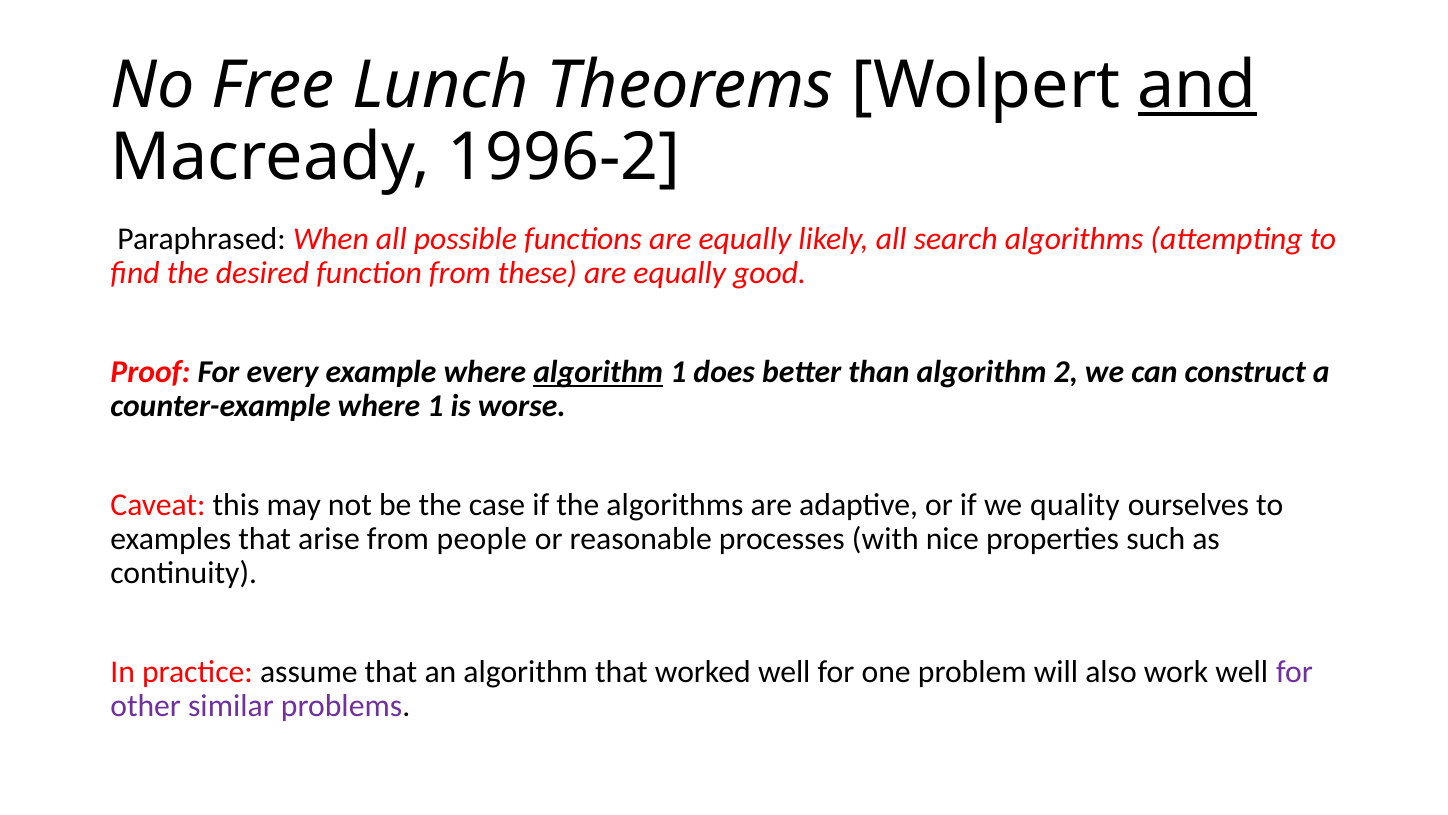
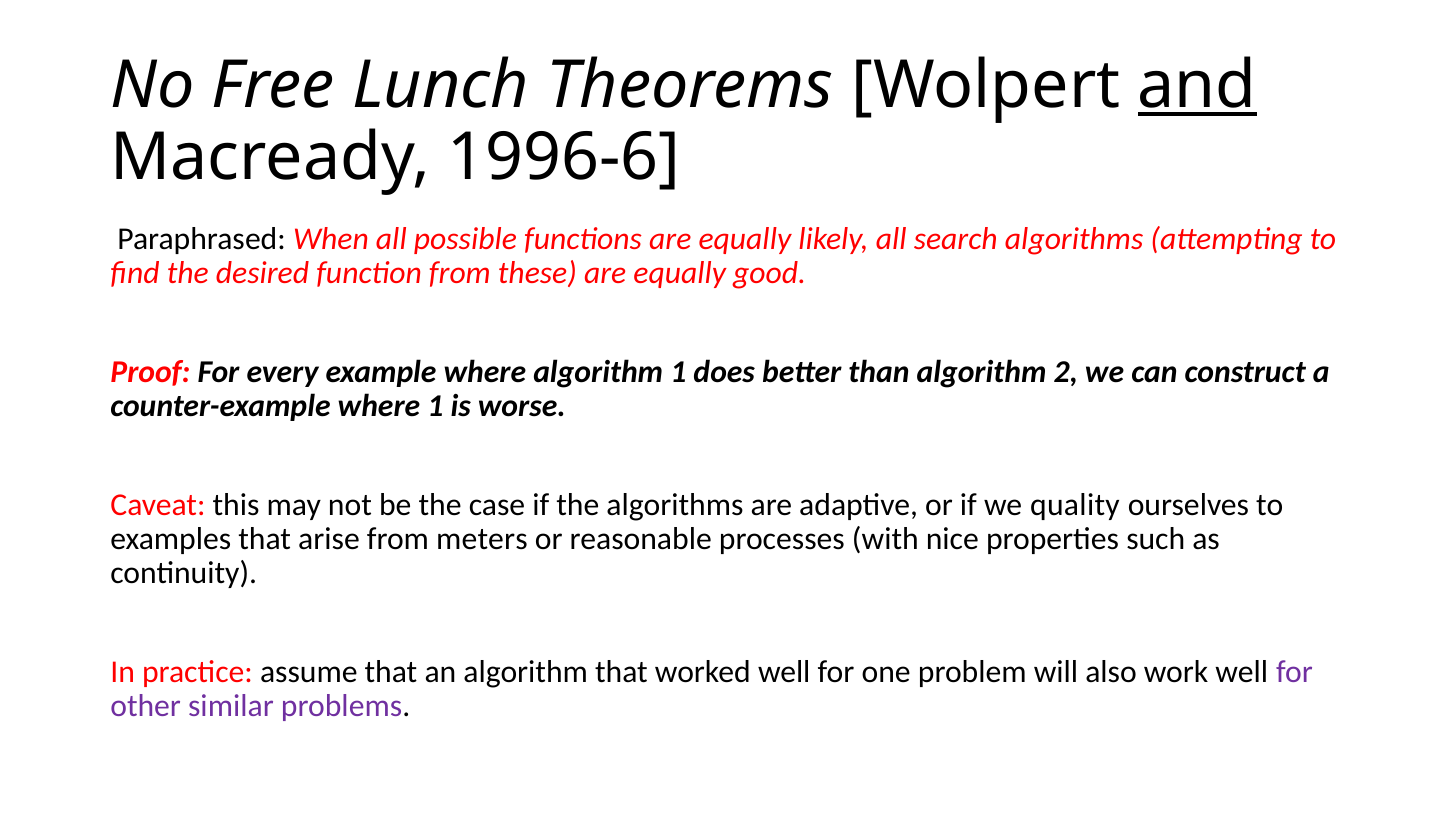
1996-2: 1996-2 -> 1996-6 (564, 157)
algorithm underline: present -> none (598, 372)
people: people -> meters (482, 539)
